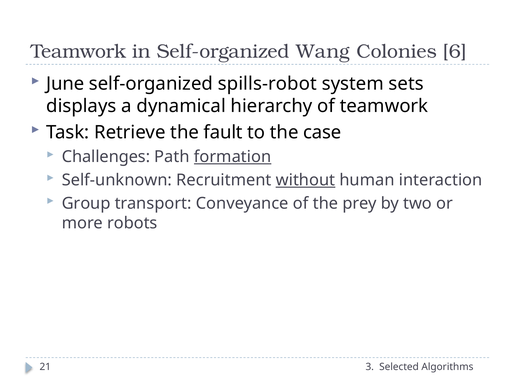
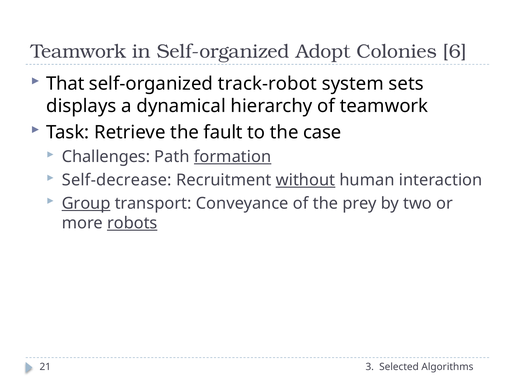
Wang: Wang -> Adopt (323, 52)
June: June -> That (65, 84)
spills-robot: spills-robot -> track-robot (267, 84)
Self-unknown: Self-unknown -> Self-decrease (117, 180)
Group underline: none -> present (86, 204)
robots underline: none -> present (132, 223)
